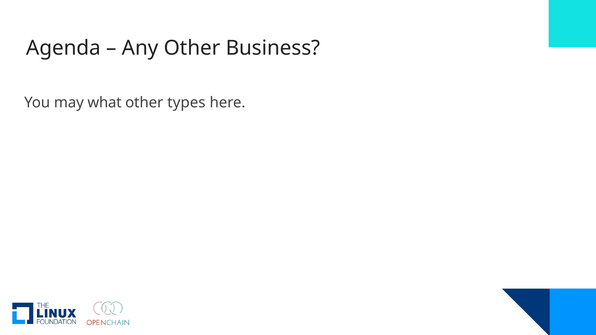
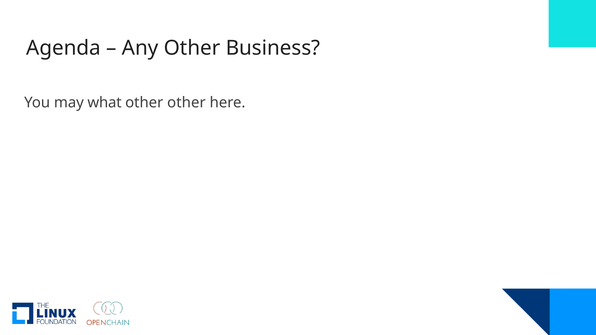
other types: types -> other (186, 103)
